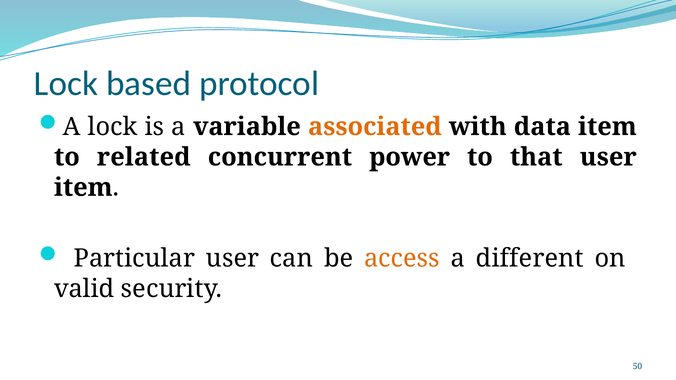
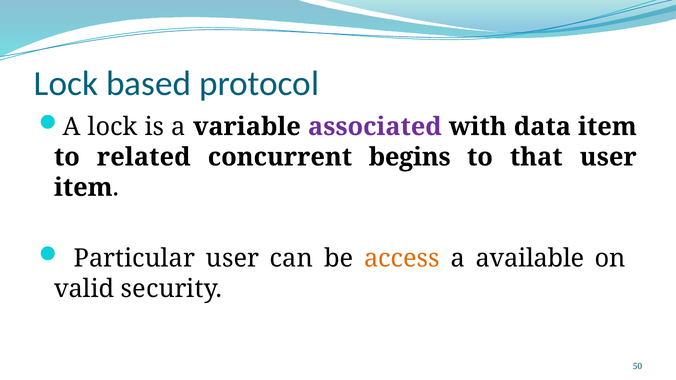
associated colour: orange -> purple (375, 127)
power: power -> begins (410, 157)
different: different -> available (530, 259)
